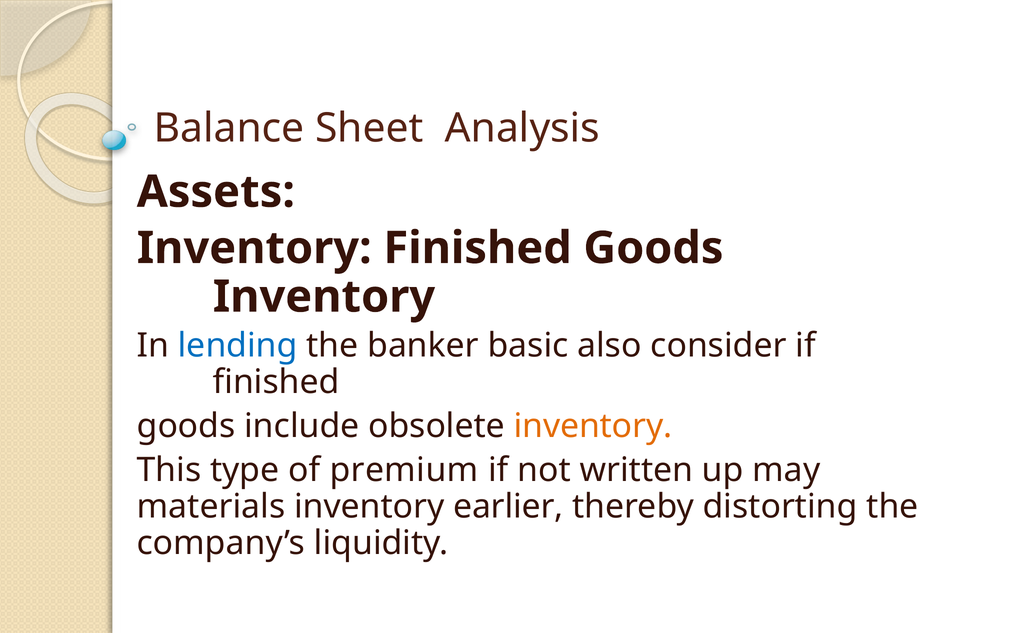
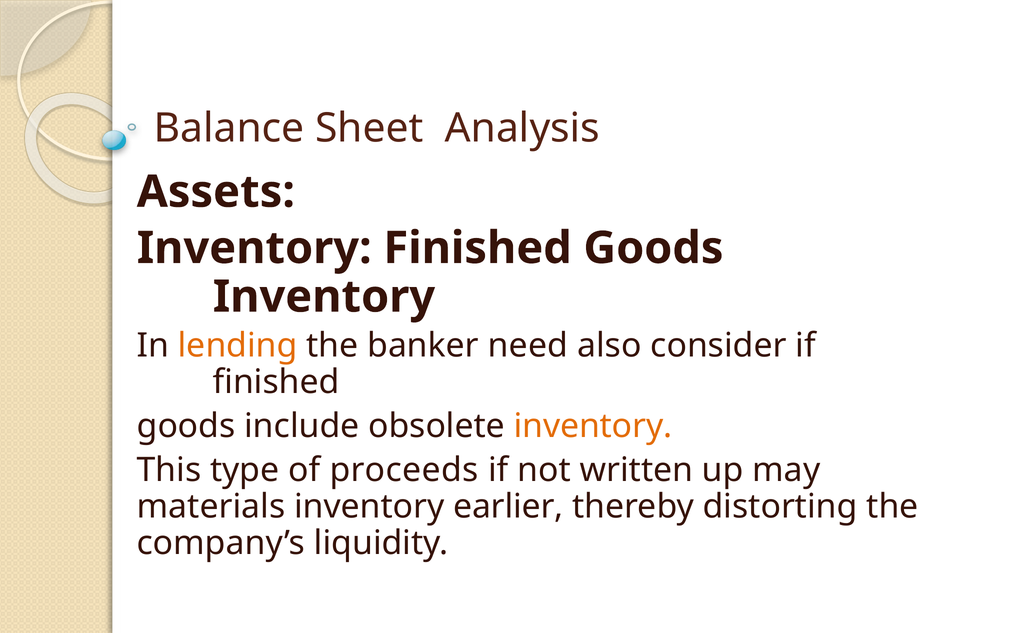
lending colour: blue -> orange (238, 346)
basic: basic -> need (528, 346)
premium: premium -> proceeds (404, 471)
